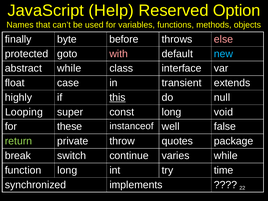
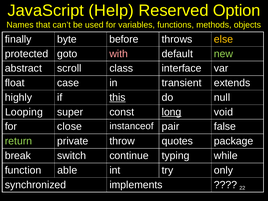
else colour: pink -> yellow (223, 39)
new colour: light blue -> light green (224, 54)
abstract while: while -> scroll (69, 68)
long underline: none -> present (172, 112)
these: these -> close (70, 127)
well: well -> pair (171, 127)
varies: varies -> typing (176, 156)
function long: long -> able (67, 170)
time: time -> only (223, 170)
